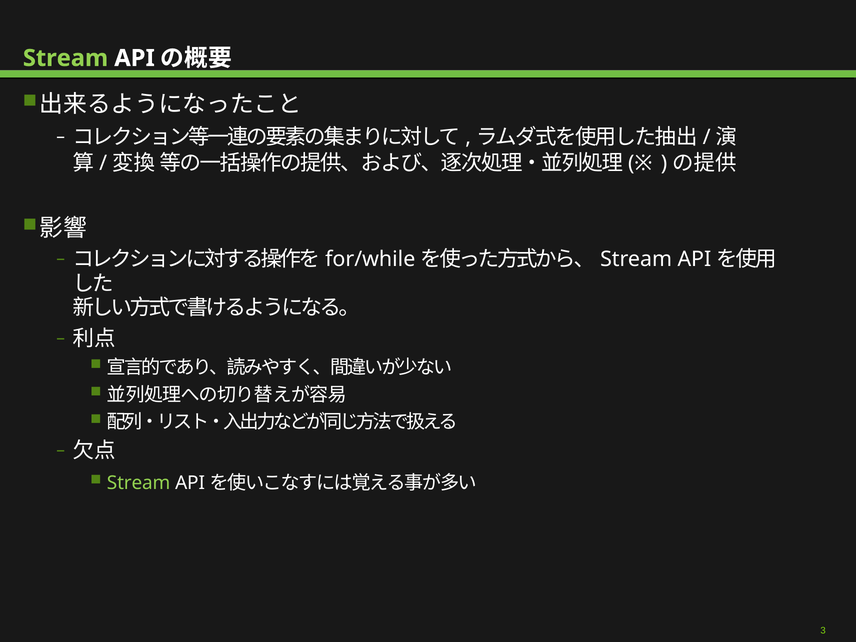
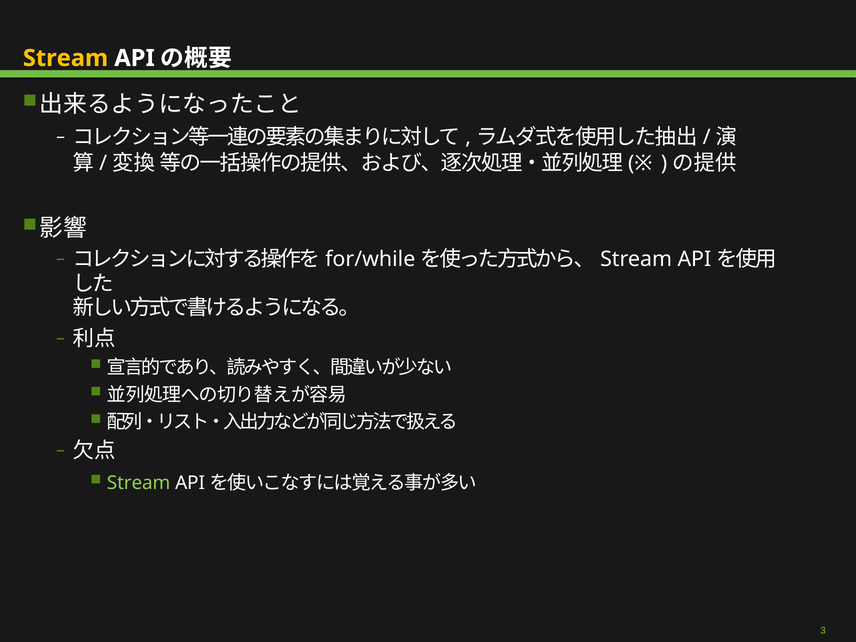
Stream colour: light green -> yellow (65, 58)
